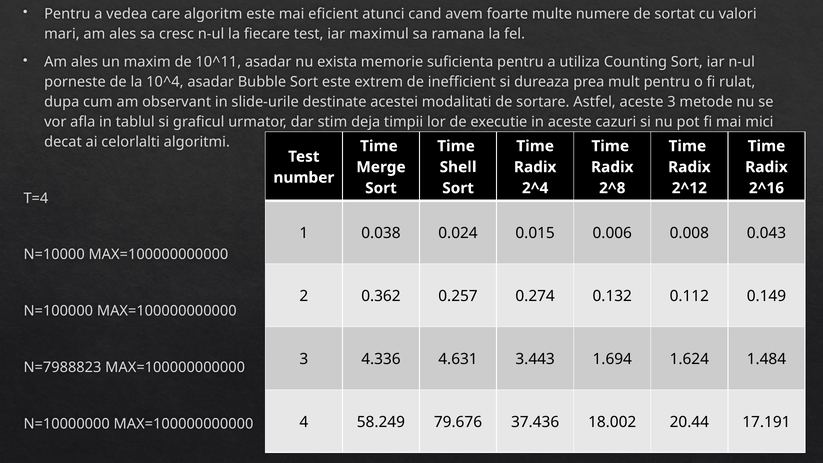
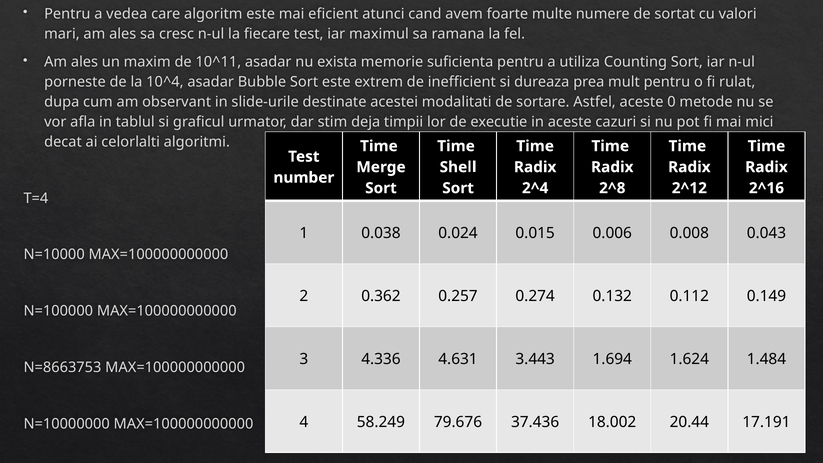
aceste 3: 3 -> 0 (671, 102)
N=7988823: N=7988823 -> N=8663753 (62, 367)
